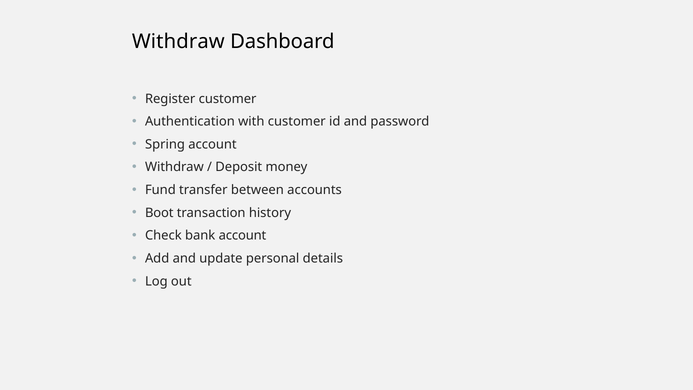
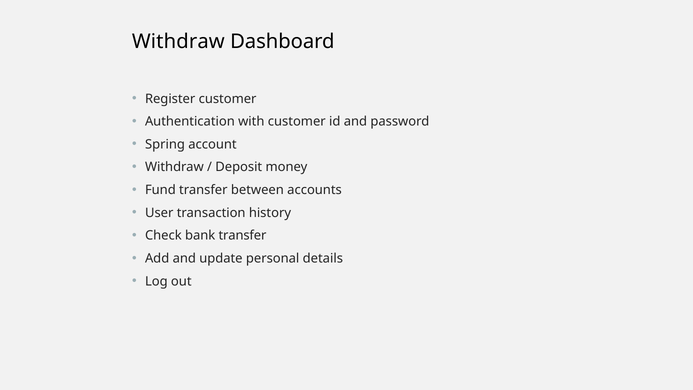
Boot: Boot -> User (159, 213)
bank account: account -> transfer (242, 236)
